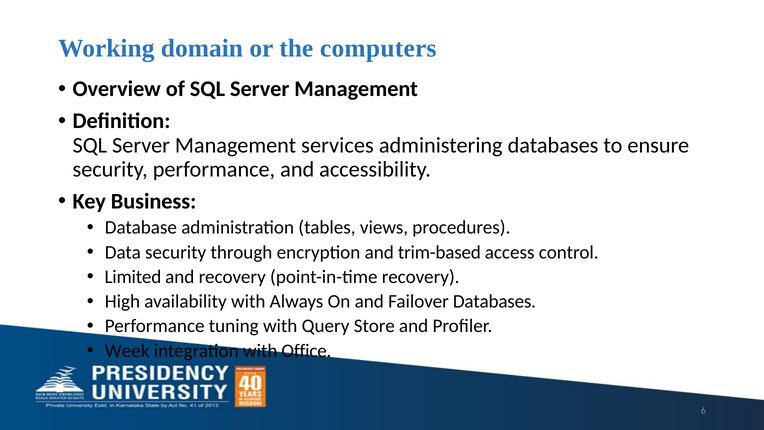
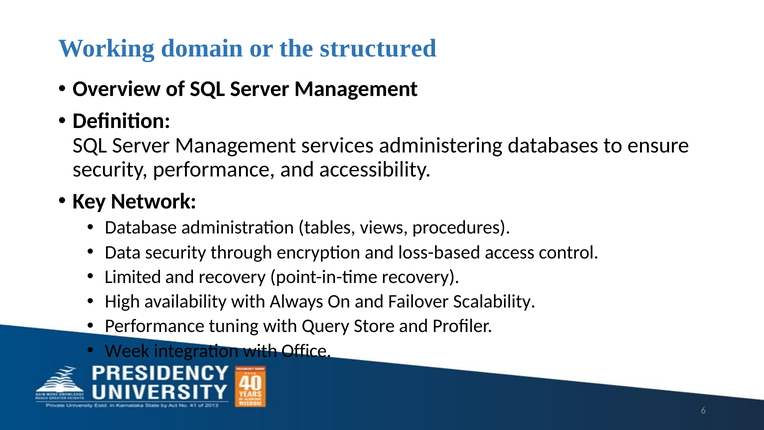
computers: computers -> structured (378, 48)
Business: Business -> Network (154, 201)
trim-based: trim-based -> loss-based (439, 252)
Failover Databases: Databases -> Scalability (494, 301)
